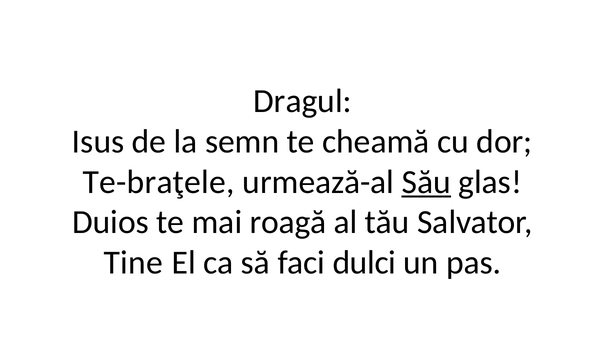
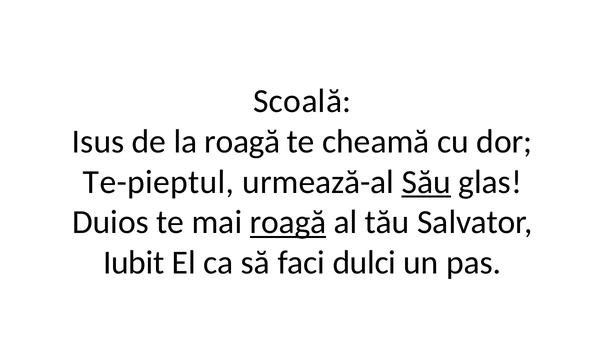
Dragul: Dragul -> Scoală (302, 101)
la semn: semn -> roagă (242, 141)
Te-braţele: Te-braţele -> Te-pieptul (159, 182)
roagă underline: none -> present (288, 222)
Tine: Tine -> Iubit (134, 262)
